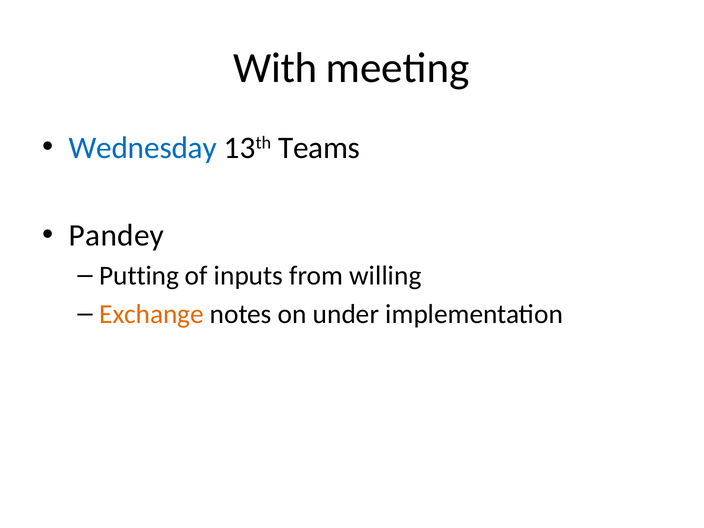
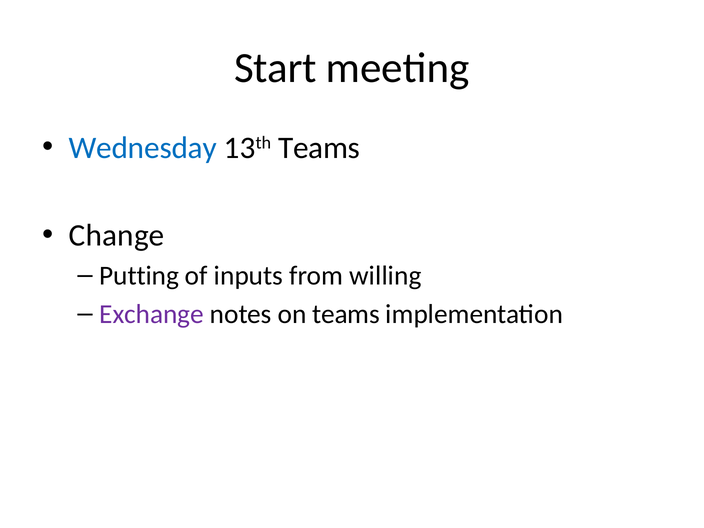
With: With -> Start (275, 68)
Pandey: Pandey -> Change (117, 235)
Exchange colour: orange -> purple (152, 314)
on under: under -> teams (346, 314)
